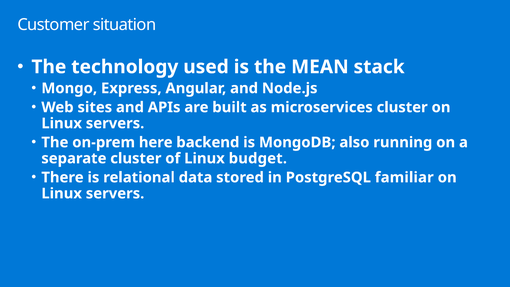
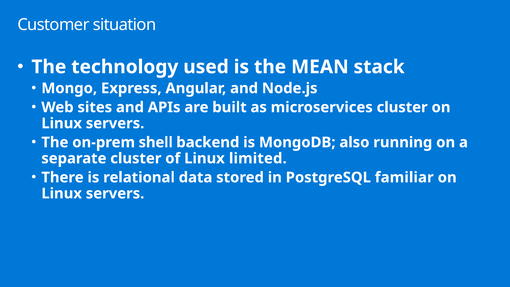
here: here -> shell (156, 142)
budget: budget -> limited (258, 158)
